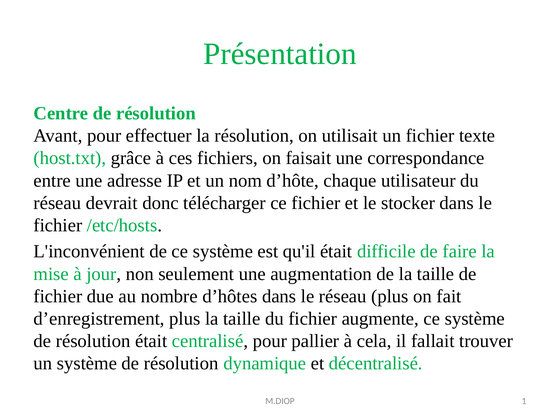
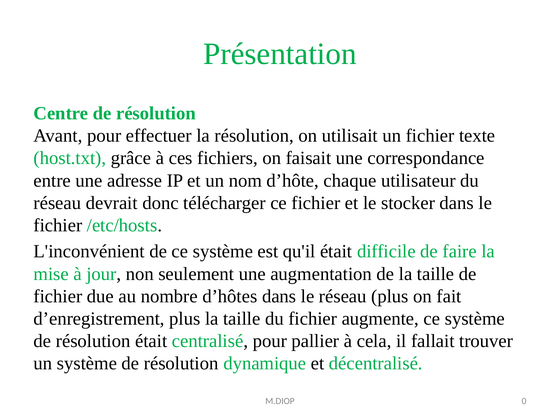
1: 1 -> 0 (524, 401)
